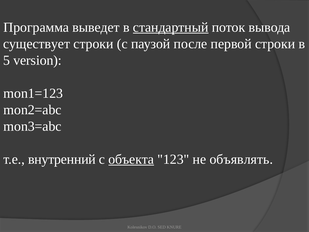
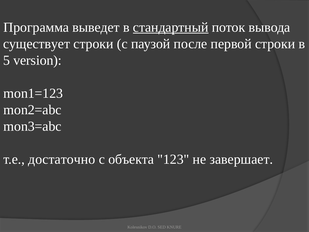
внутренний: внутренний -> достаточно (62, 159)
объекта underline: present -> none (131, 159)
объявлять: объявлять -> завершает (241, 159)
